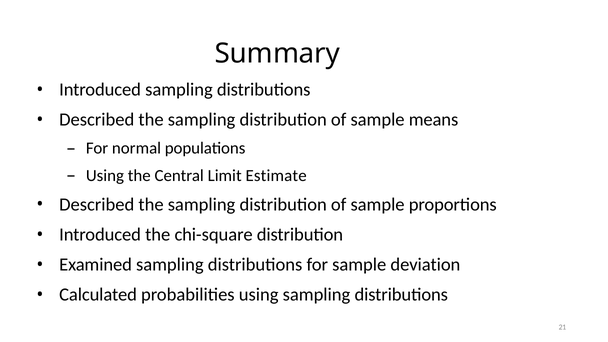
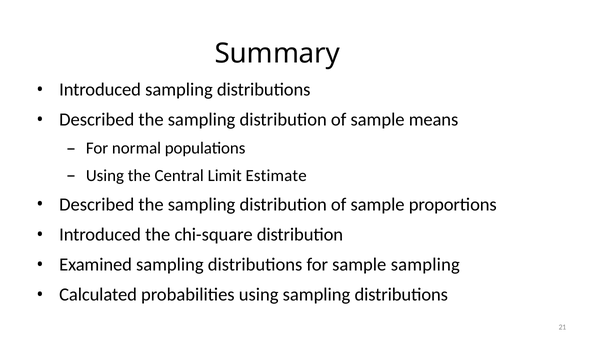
sample deviation: deviation -> sampling (425, 265)
